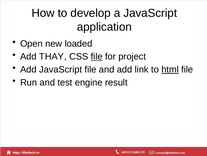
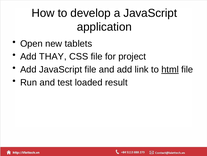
loaded: loaded -> tablets (78, 43)
file underline: present -> none (97, 56)
engine: engine -> loaded (89, 82)
